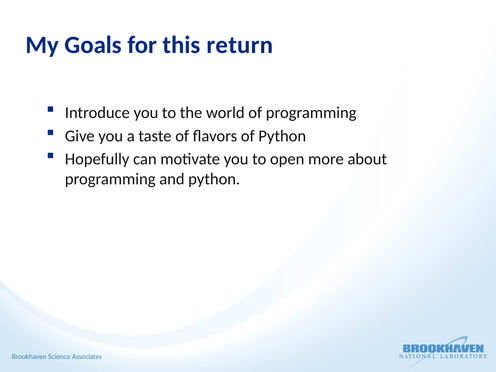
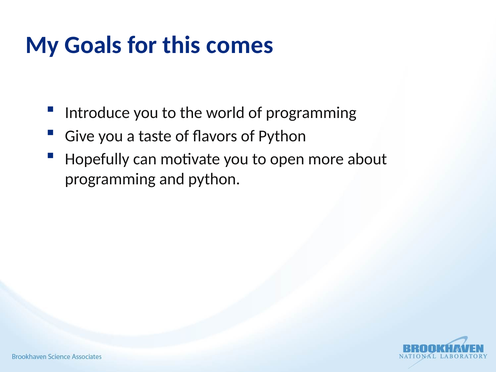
return: return -> comes (240, 45)
